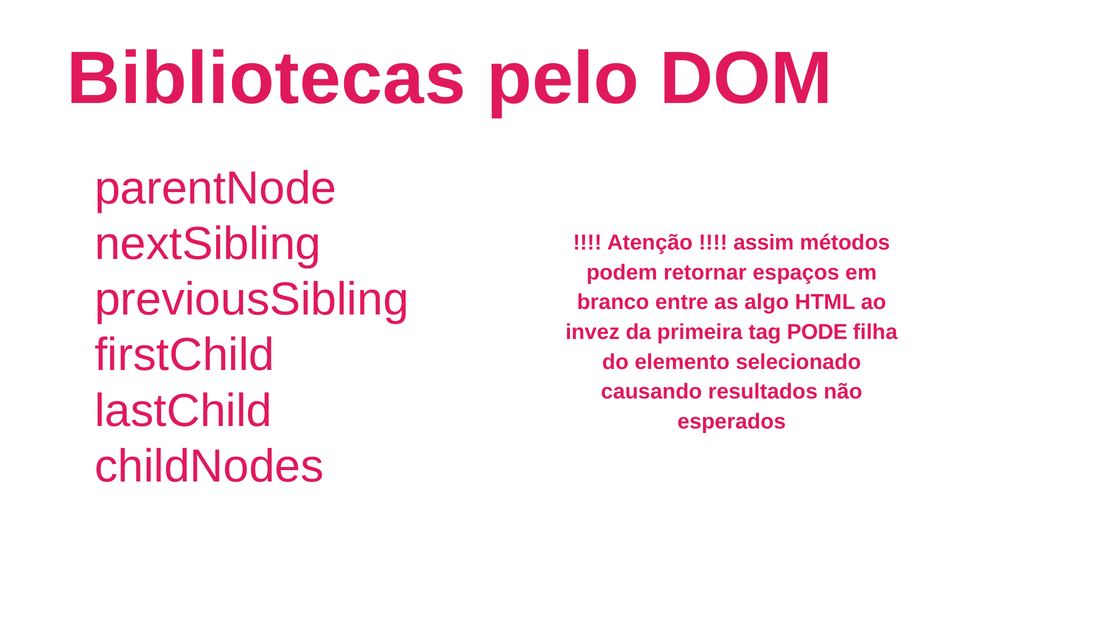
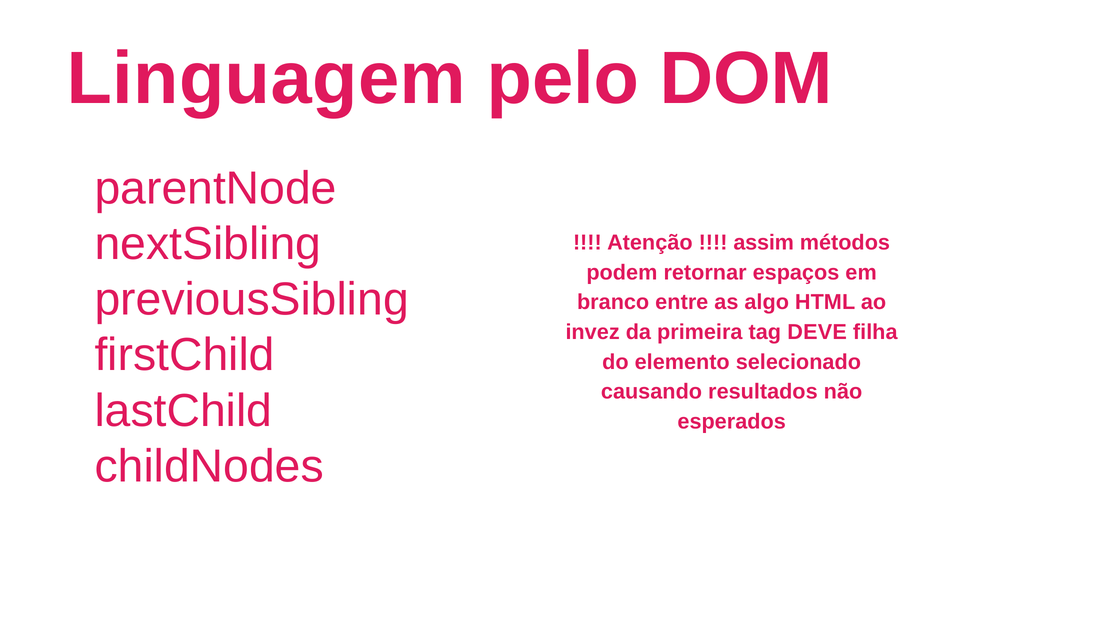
Bibliotecas: Bibliotecas -> Linguagem (266, 79)
PODE: PODE -> DEVE (817, 332)
